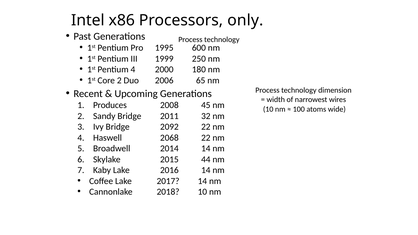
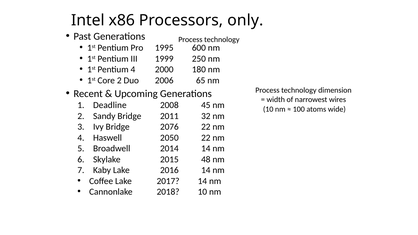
Produces: Produces -> Deadline (110, 105)
2092: 2092 -> 2076 (169, 127)
2068: 2068 -> 2050 (169, 138)
44: 44 -> 48 (206, 159)
